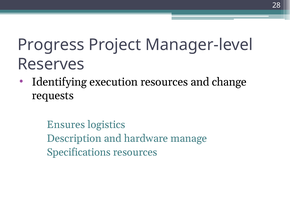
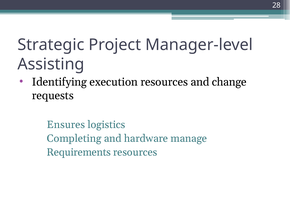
Progress: Progress -> Strategic (51, 45)
Reserves: Reserves -> Assisting (51, 64)
Description: Description -> Completing (74, 138)
Specifications: Specifications -> Requirements (79, 152)
